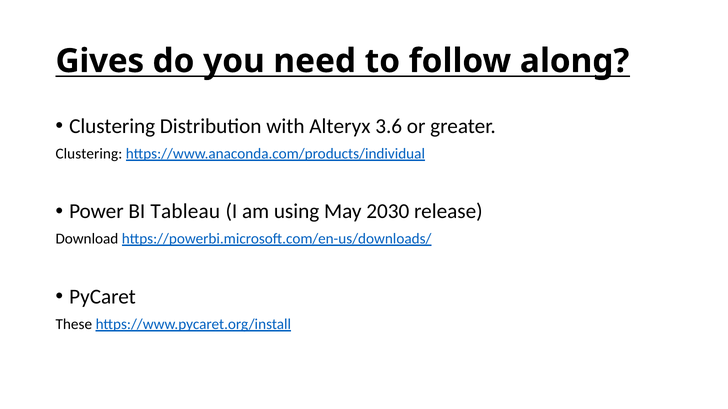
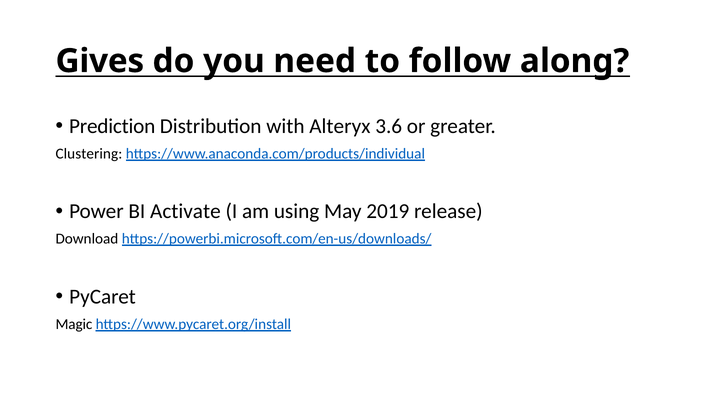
Clustering: Clustering -> Prediction (112, 126)
Tableau: Tableau -> Activate (185, 212)
2030: 2030 -> 2019 (388, 212)
These: These -> Magic (74, 325)
